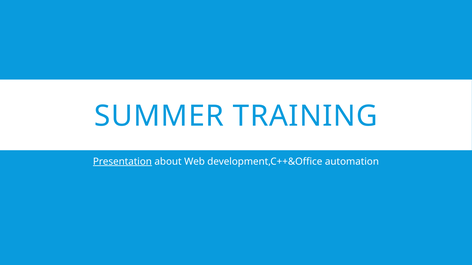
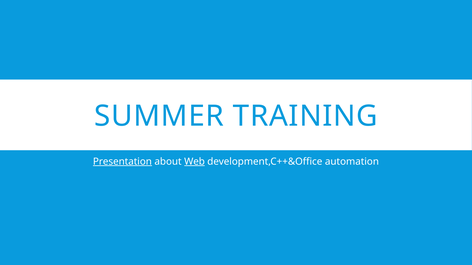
Web underline: none -> present (194, 162)
